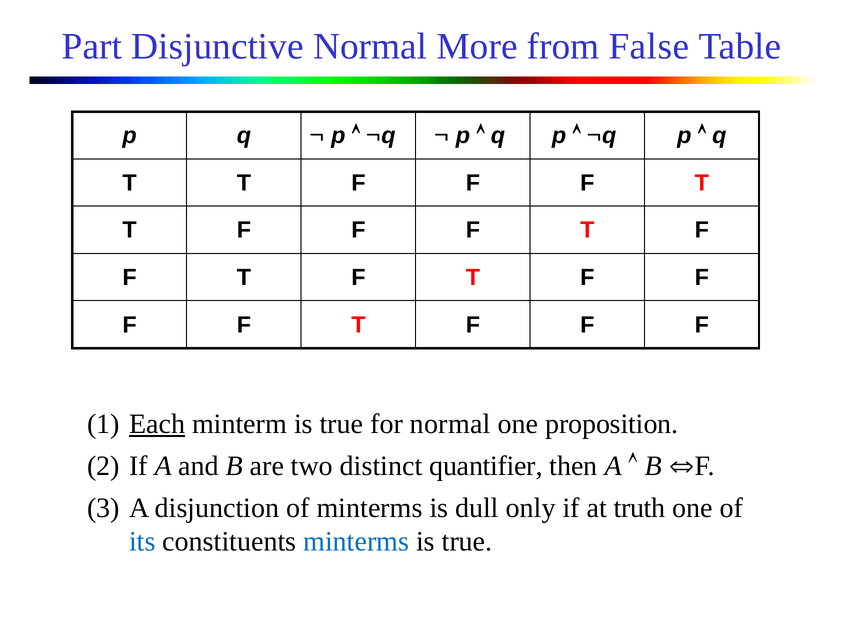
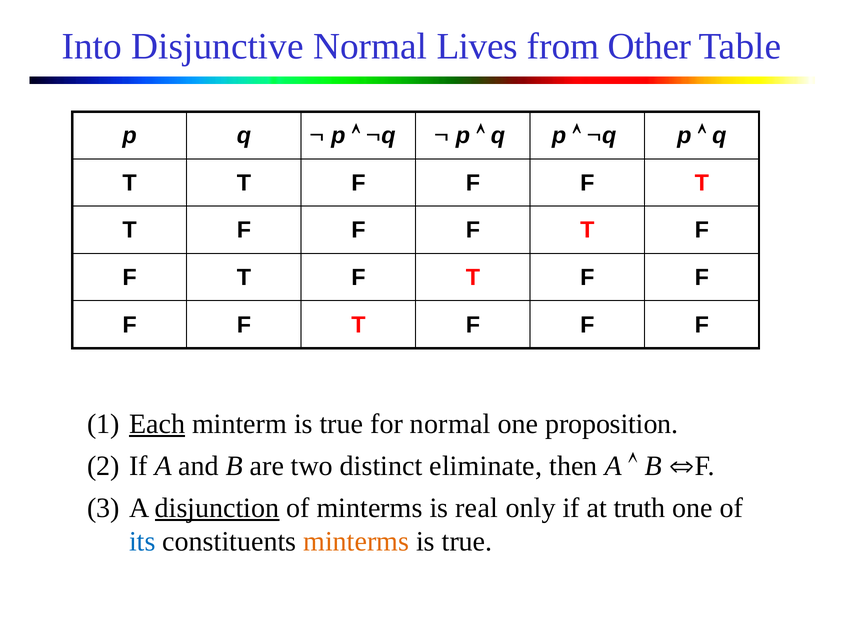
Part: Part -> Into (92, 46)
More: More -> Lives (477, 46)
False: False -> Other (649, 46)
quantifier: quantifier -> eliminate (486, 466)
disjunction underline: none -> present (217, 508)
dull: dull -> real (477, 508)
minterms colour: blue -> orange (356, 541)
